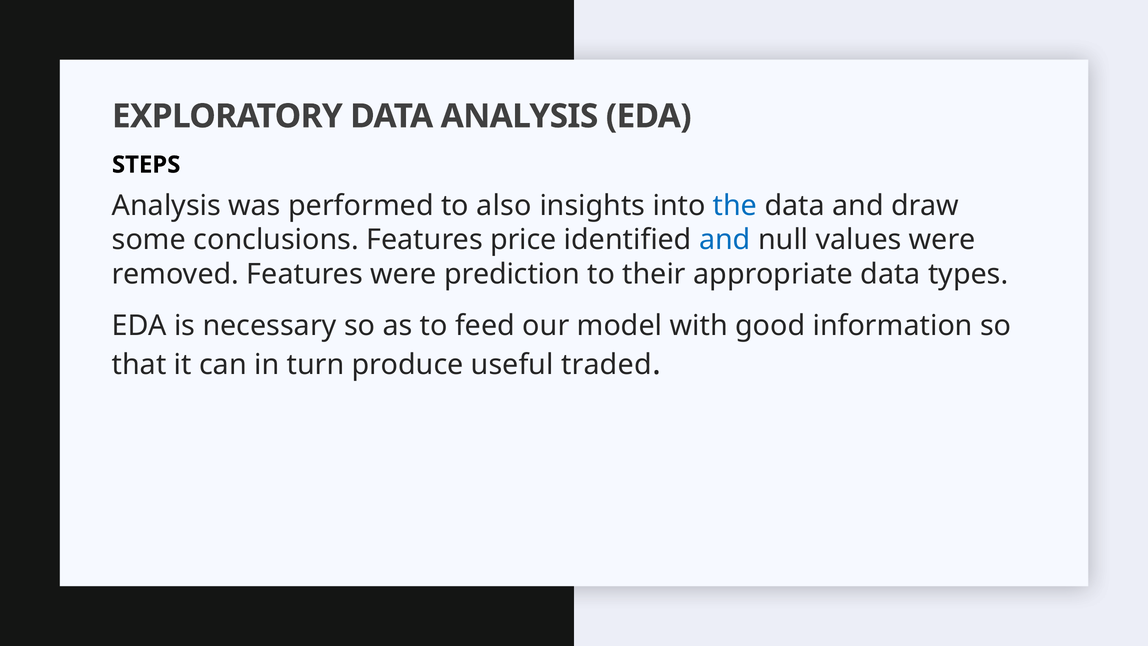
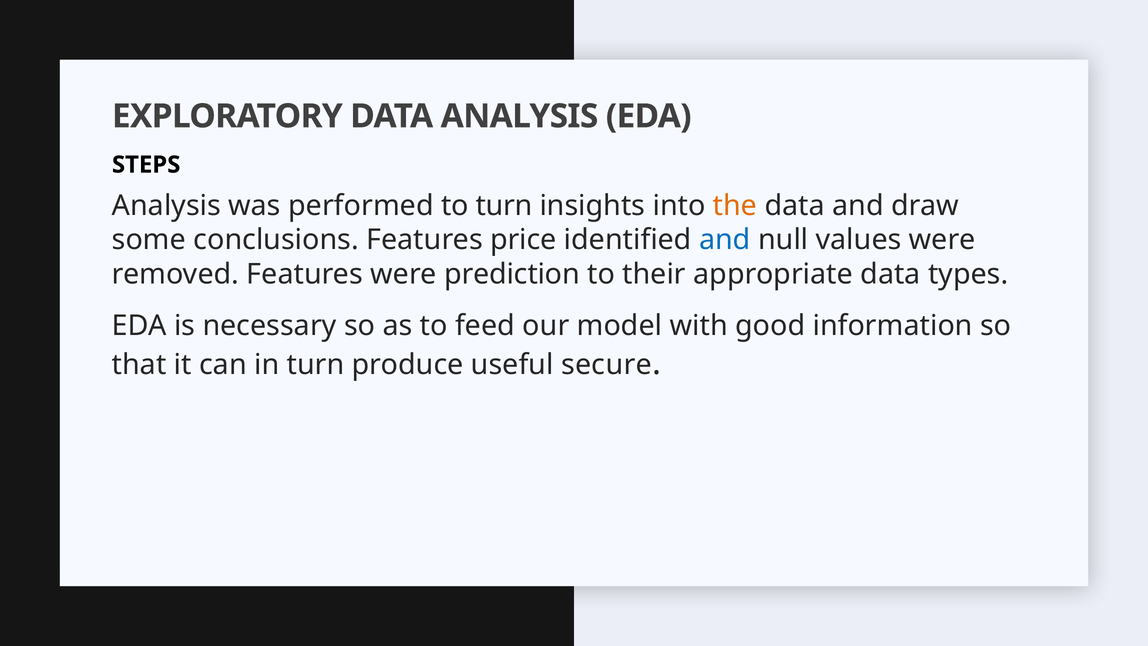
to also: also -> turn (504, 205)
the colour: blue -> orange (735, 205)
traded: traded -> secure (606, 365)
